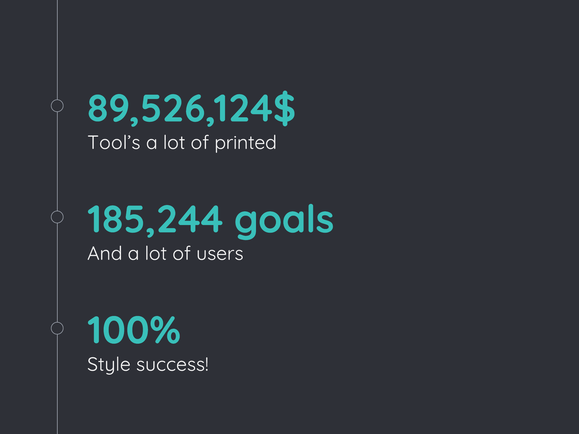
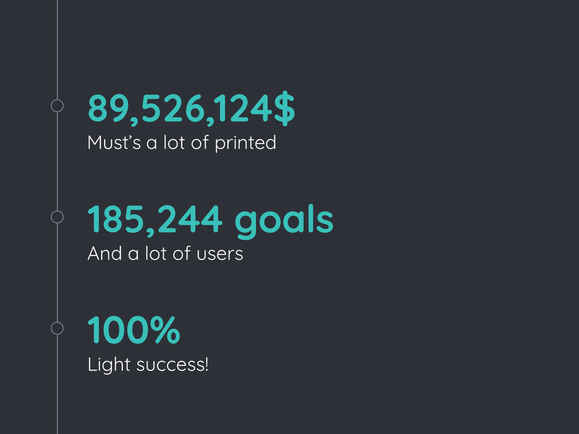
Tool’s: Tool’s -> Must’s (114, 143)
Style: Style -> Light (109, 365)
